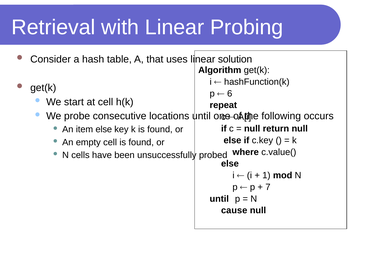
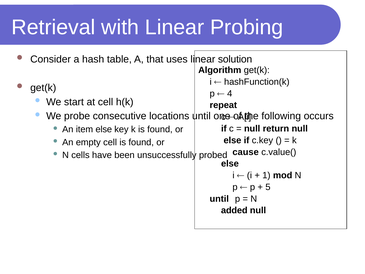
6: 6 -> 4 (230, 93)
where: where -> cause (246, 152)
7: 7 -> 5 (268, 187)
cause: cause -> added (234, 210)
